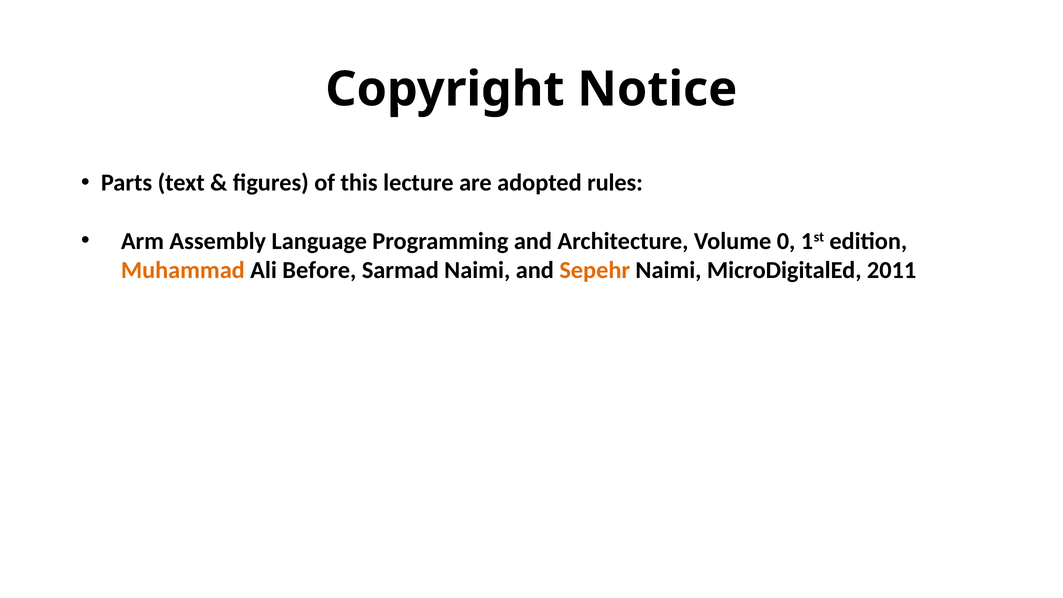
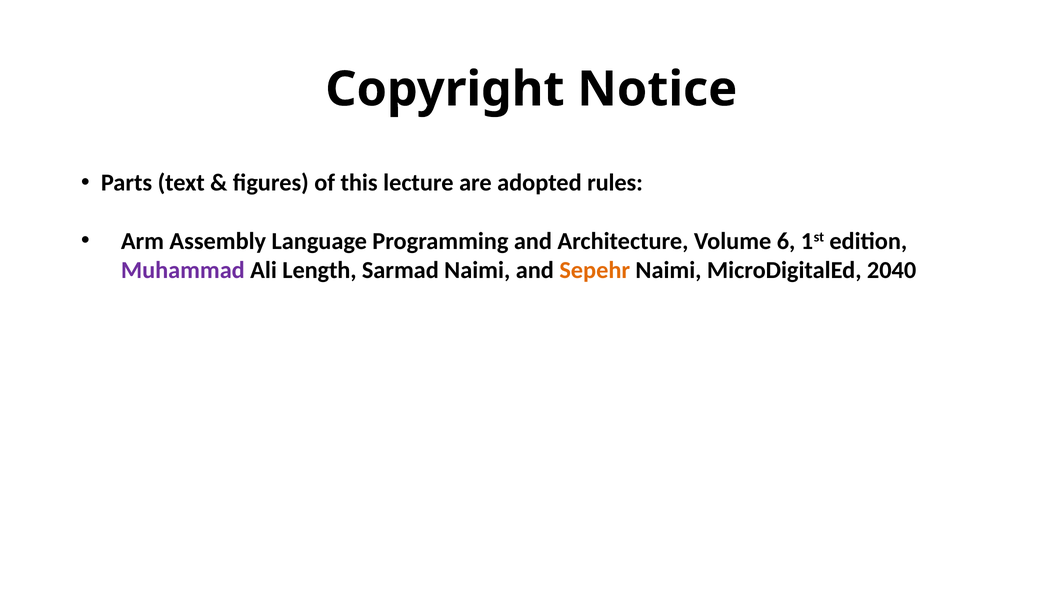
0: 0 -> 6 (786, 241)
Muhammad colour: orange -> purple (183, 270)
Before: Before -> Length (319, 270)
2011: 2011 -> 2040 (892, 270)
